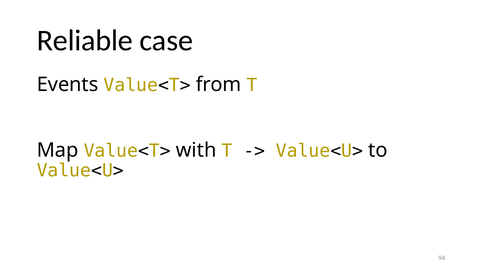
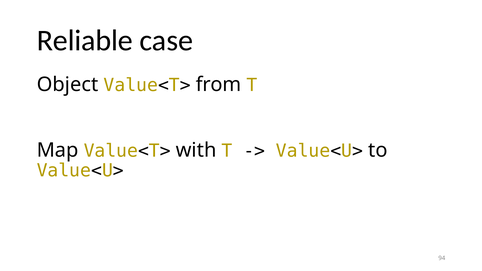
Events: Events -> Object (68, 85)
